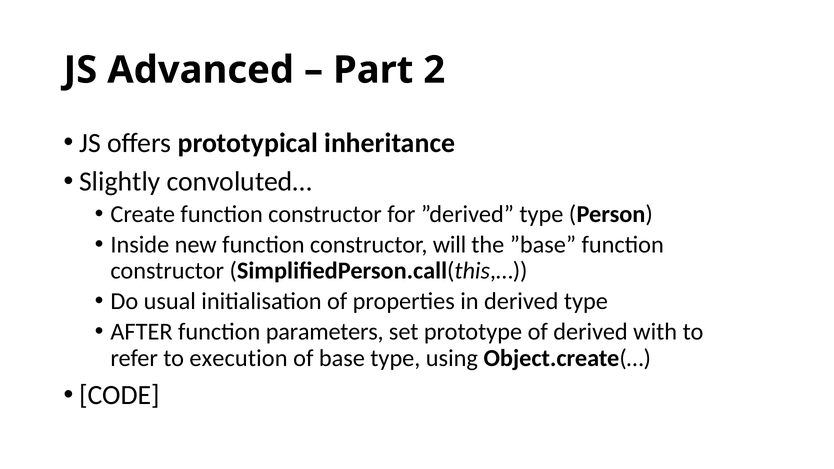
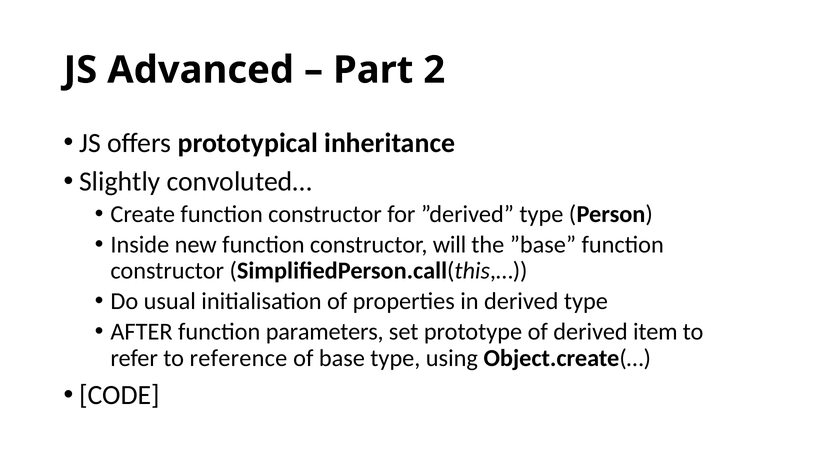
with: with -> item (655, 332)
execution: execution -> reference (238, 358)
